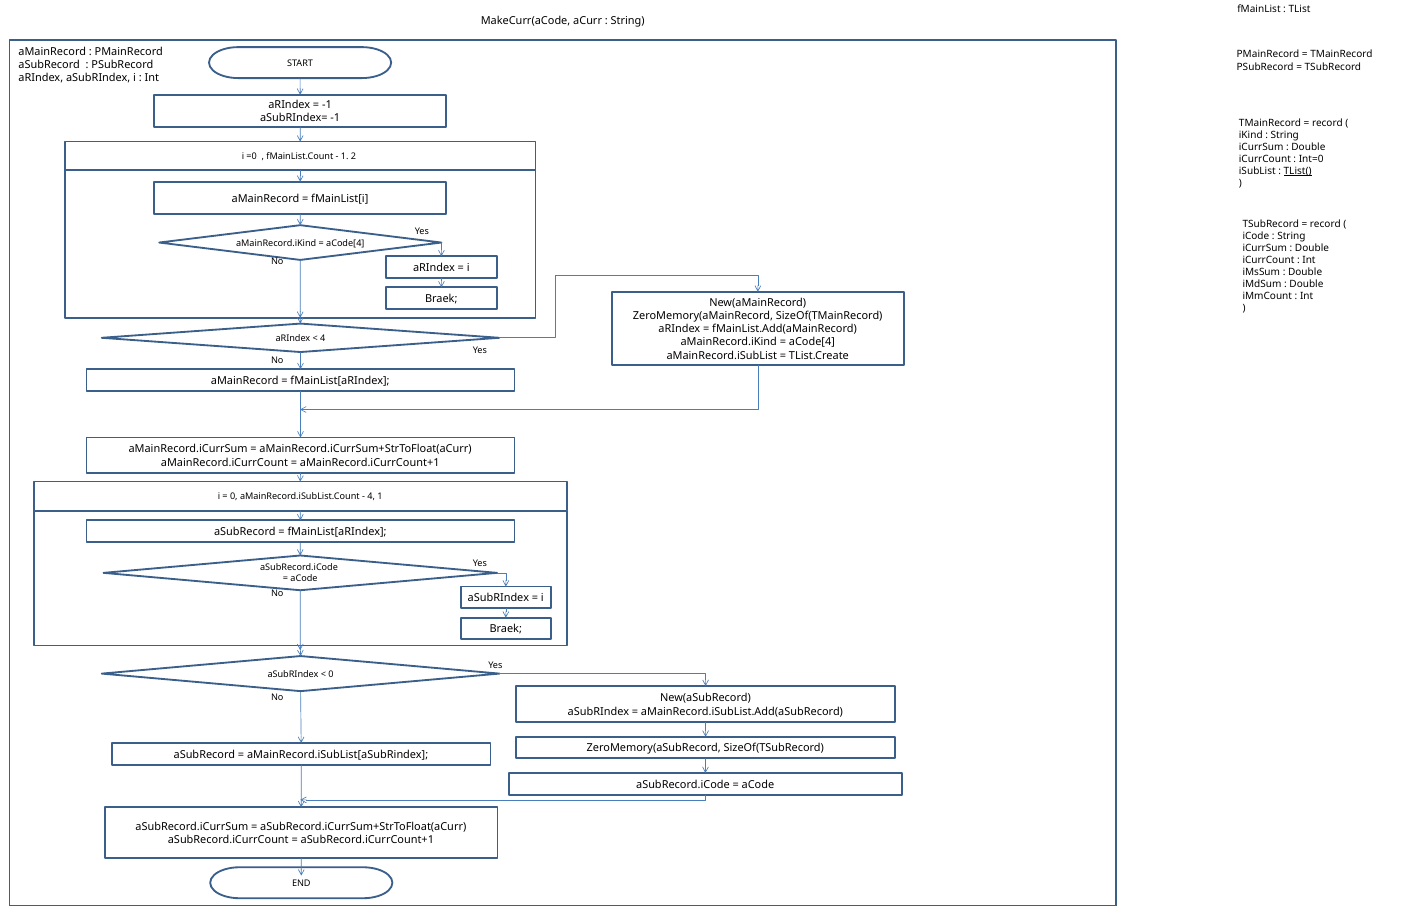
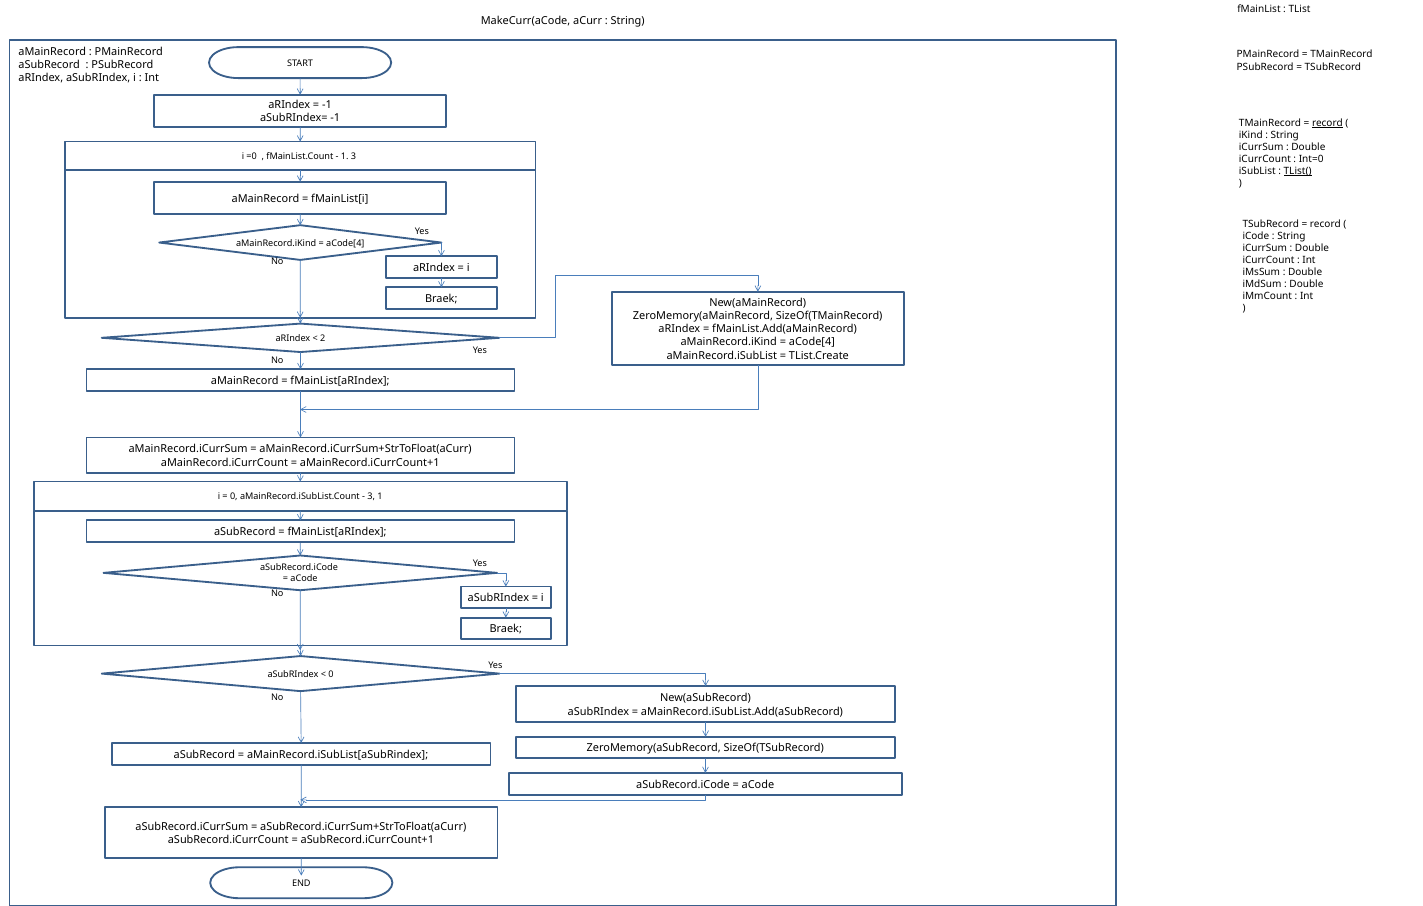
record underline: none -> present (1327, 123)
1 2: 2 -> 3 (354, 157)
4: 4 -> 2 (323, 338)
4: 4 -> 3 (371, 497)
